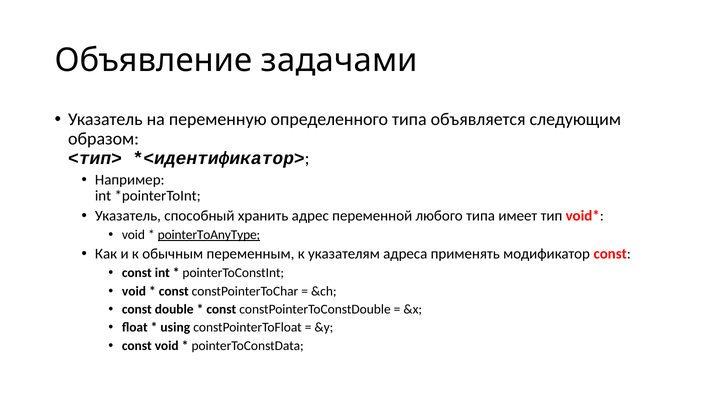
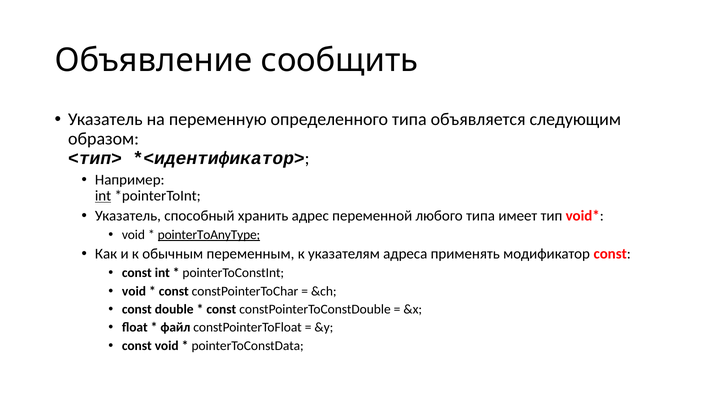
задачами: задачами -> сообщить (340, 60)
int underline: none -> present (103, 196)
using: using -> файл (175, 328)
